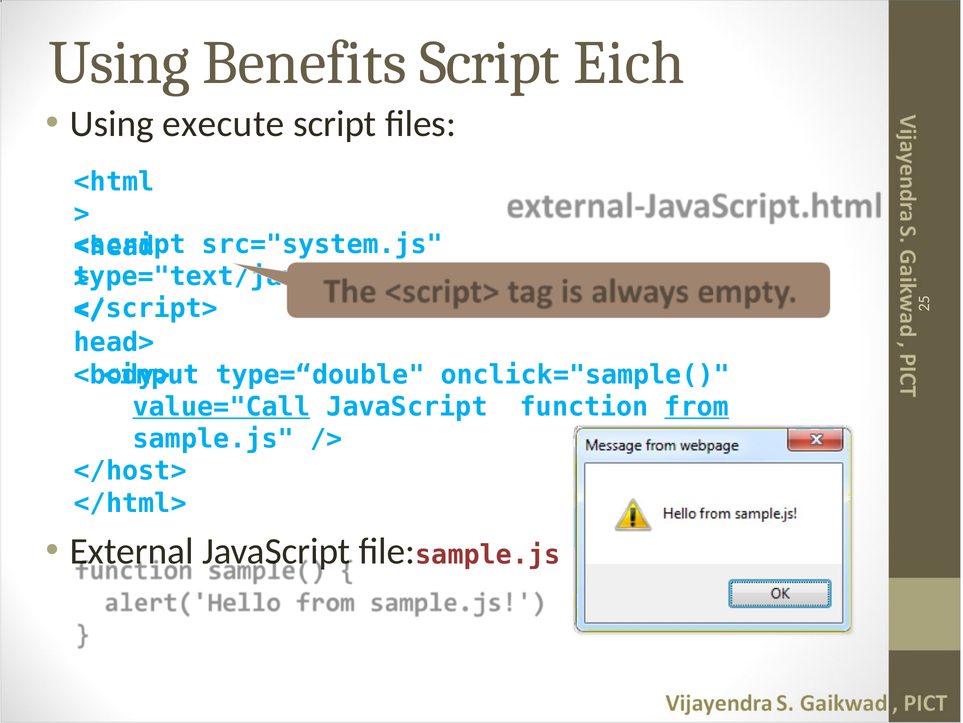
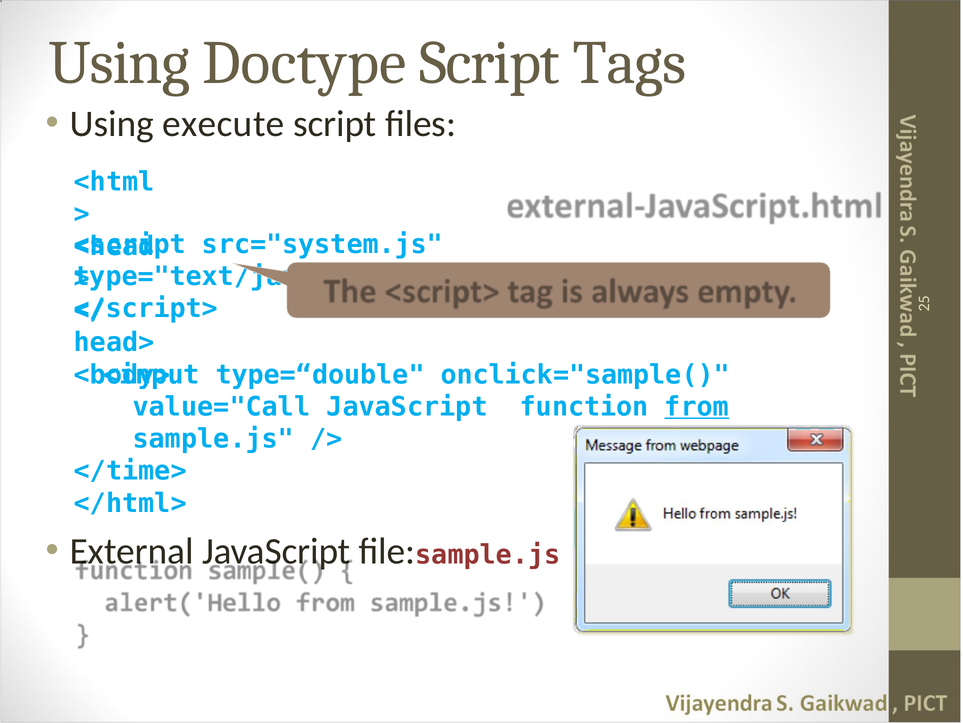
Benefits: Benefits -> Doctype (304, 63)
Eich: Eich -> Tags (630, 63)
value="Call underline: present -> none (221, 406)
</host>: </host> -> </time> (130, 471)
